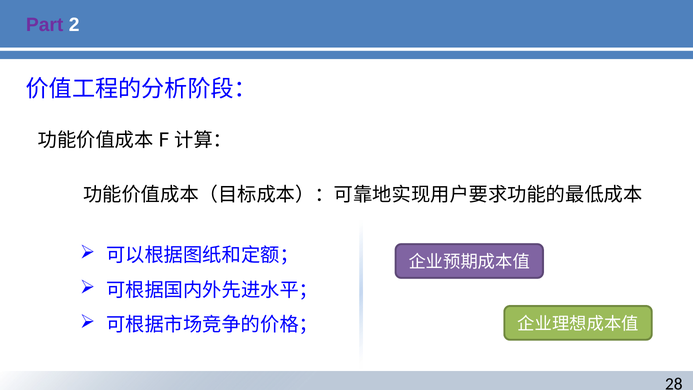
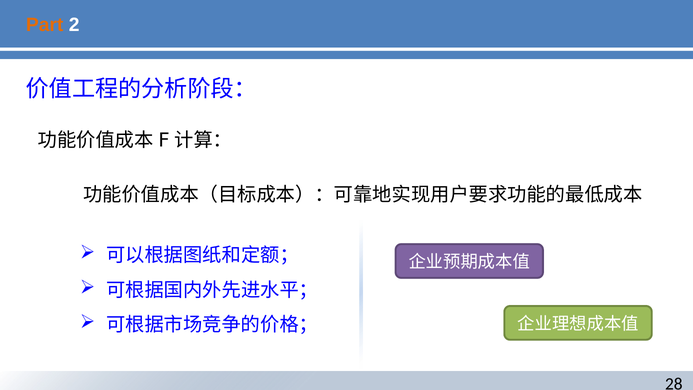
Part colour: purple -> orange (45, 25)
